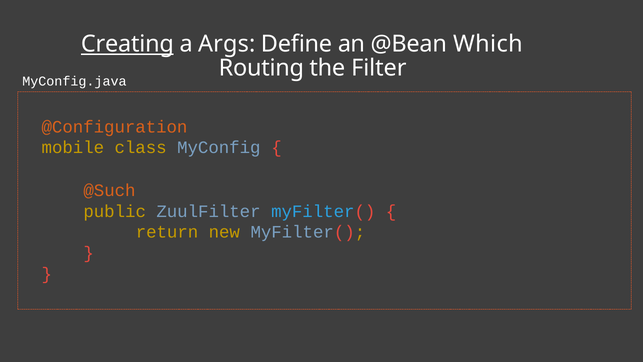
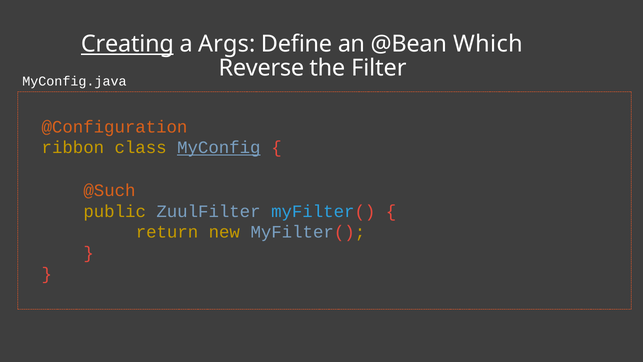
Routing: Routing -> Reverse (261, 68)
mobile: mobile -> ribbon (73, 148)
MyConfig underline: none -> present (219, 148)
